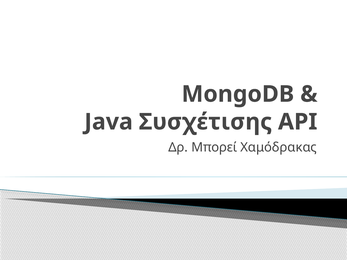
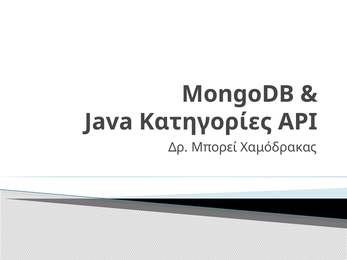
Συσχέτισης: Συσχέτισης -> Κατηγορίες (205, 122)
